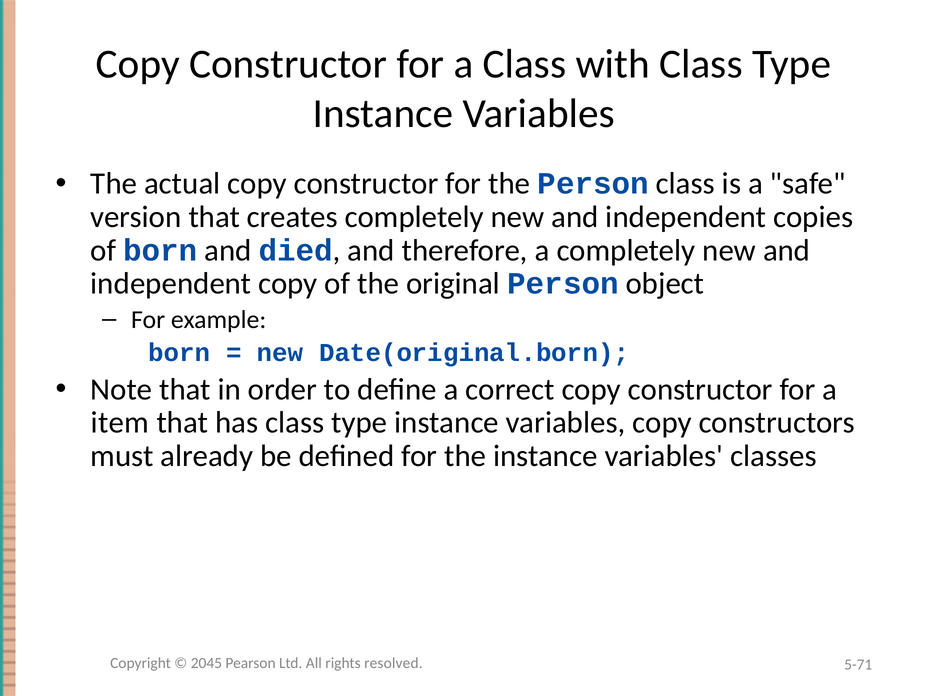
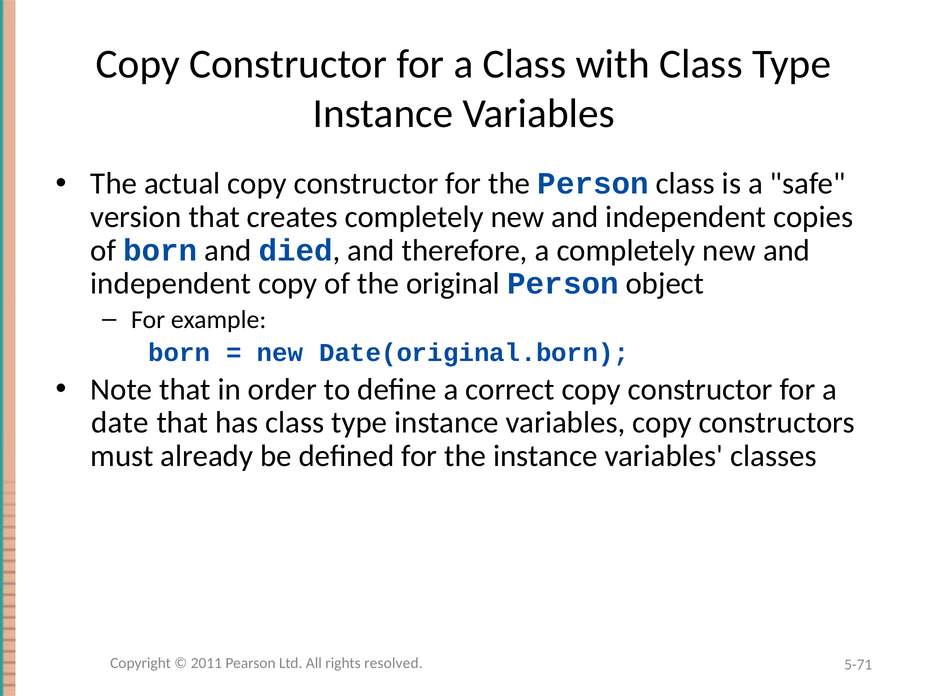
item: item -> date (120, 423)
2045: 2045 -> 2011 (206, 663)
